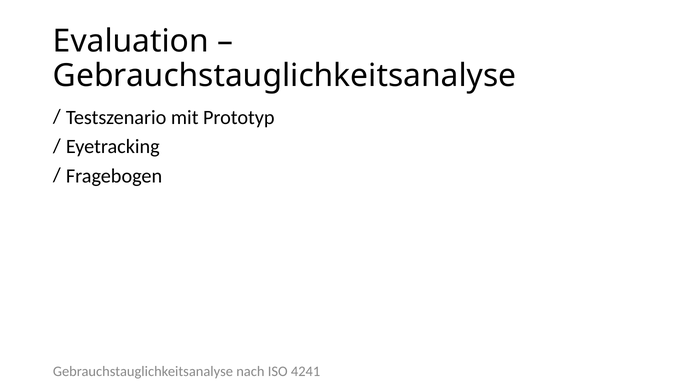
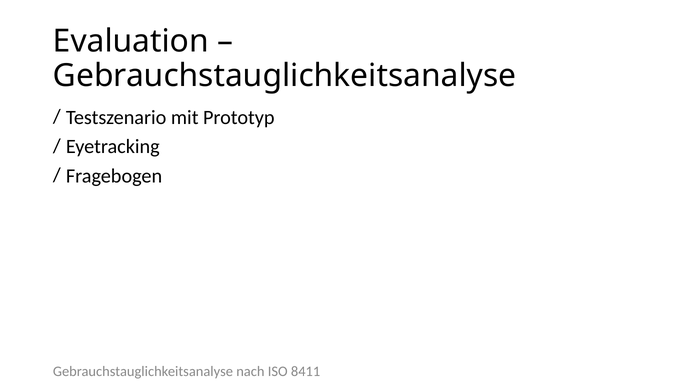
4241: 4241 -> 8411 (306, 371)
